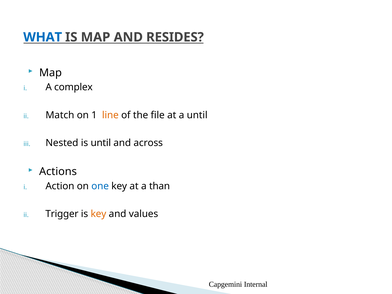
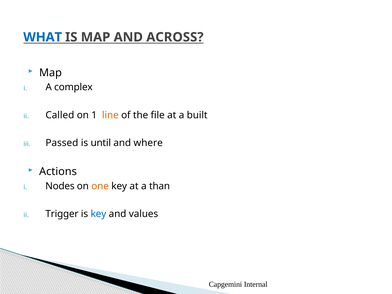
RESIDES: RESIDES -> ACROSS (175, 37)
Match: Match -> Called (60, 115)
a until: until -> built (197, 115)
Nested: Nested -> Passed (62, 143)
across: across -> where (148, 143)
Action: Action -> Nodes (60, 186)
one colour: blue -> orange (100, 186)
key colour: orange -> blue (98, 214)
